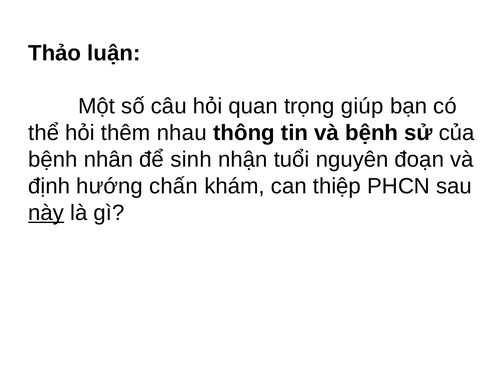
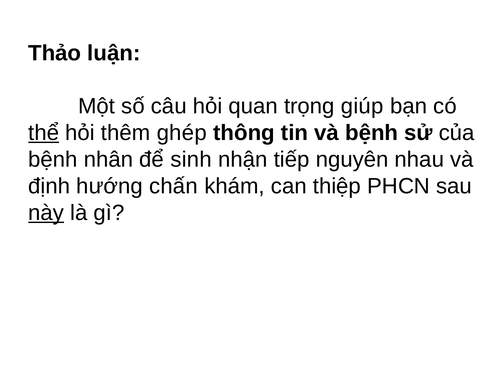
thể underline: none -> present (44, 133)
nhau: nhau -> ghép (182, 133)
tuổi: tuổi -> tiếp (292, 160)
đoạn: đoạn -> nhau (419, 160)
